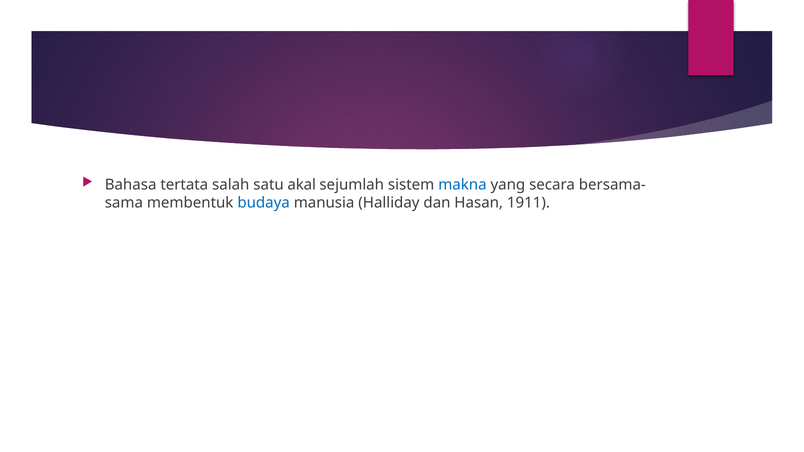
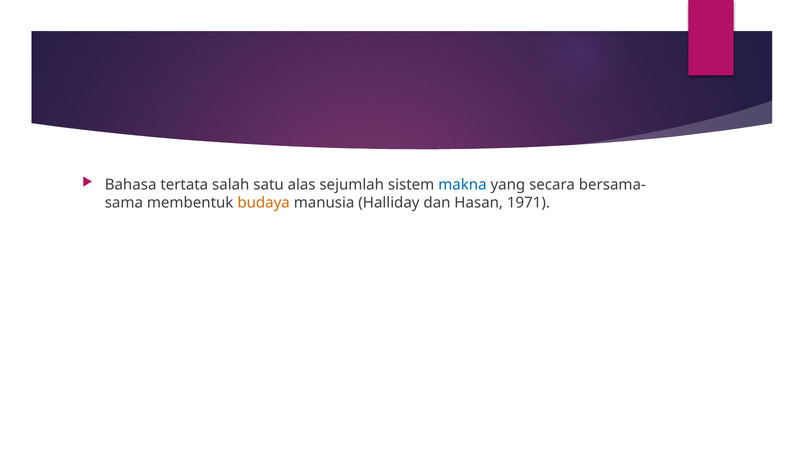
akal: akal -> alas (302, 185)
budaya colour: blue -> orange (264, 203)
1911: 1911 -> 1971 (528, 203)
